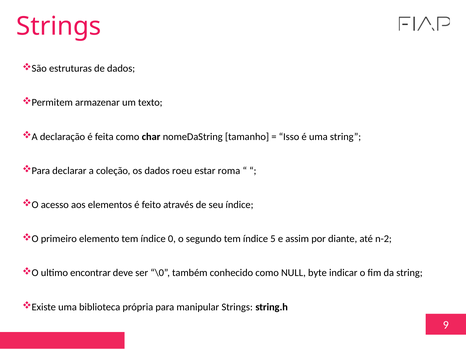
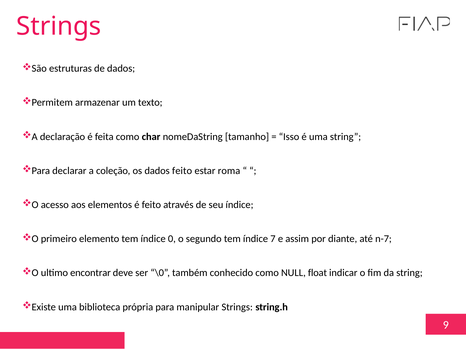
dados roeu: roeu -> feito (182, 171)
5: 5 -> 7 (273, 239)
n-2: n-2 -> n-7 (383, 239)
byte: byte -> float (317, 273)
